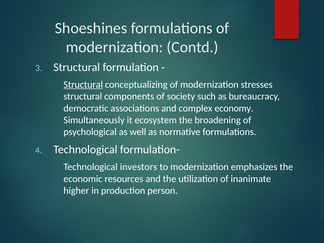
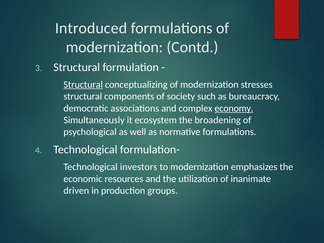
Shoeshines: Shoeshines -> Introduced (91, 28)
economy underline: none -> present (234, 108)
higher: higher -> driven (76, 191)
person: person -> groups (163, 191)
